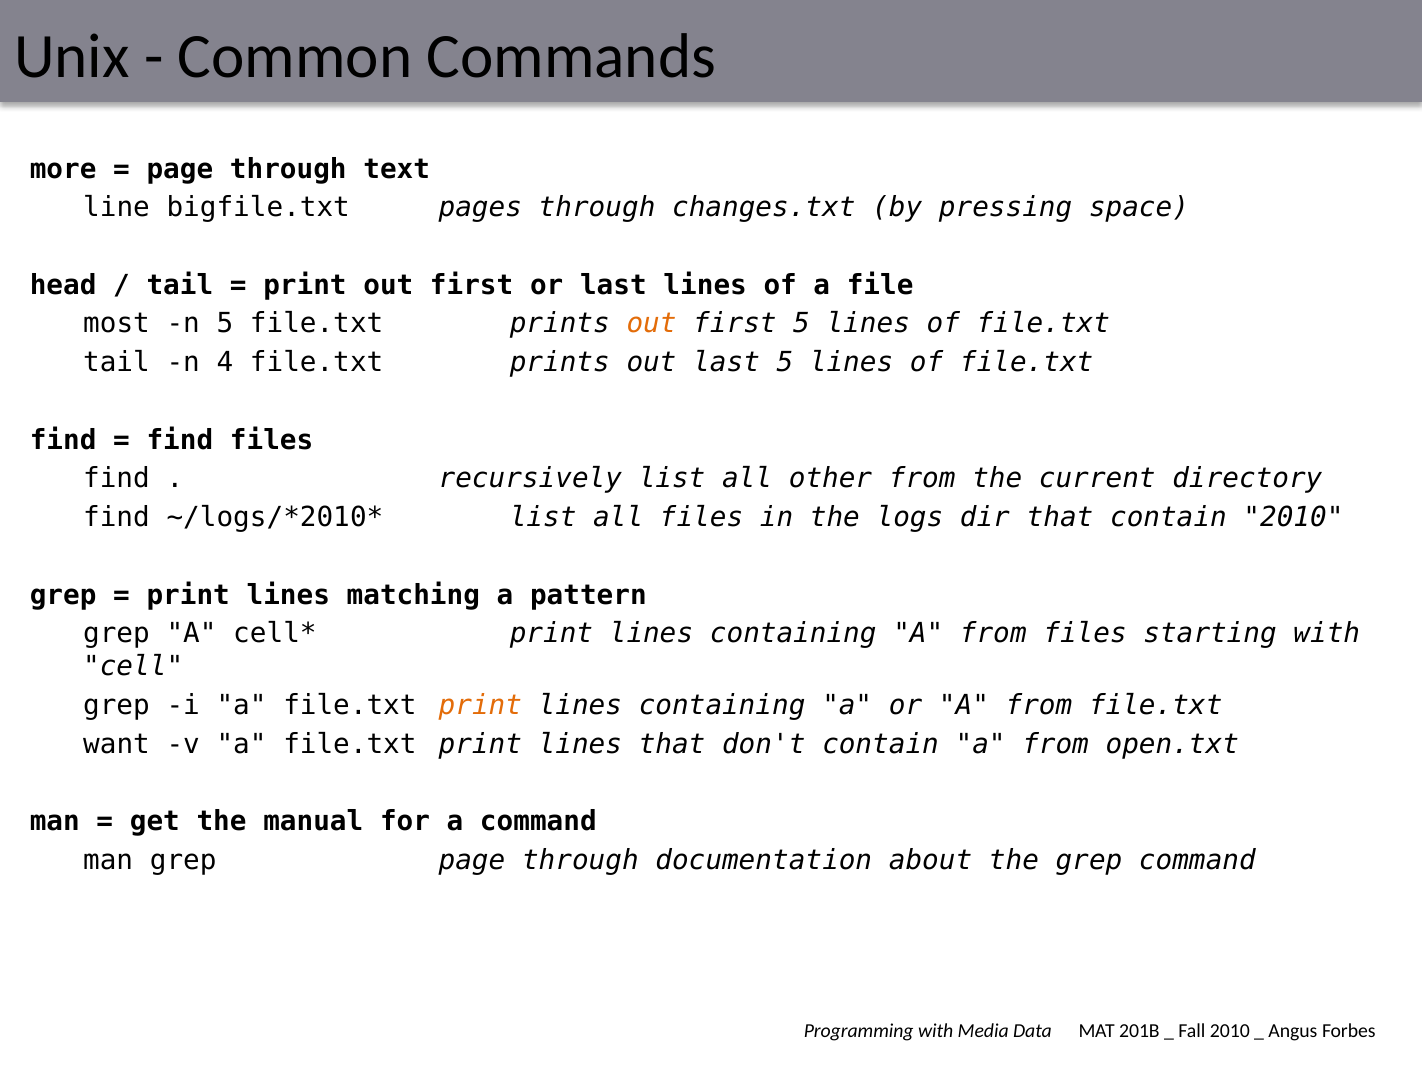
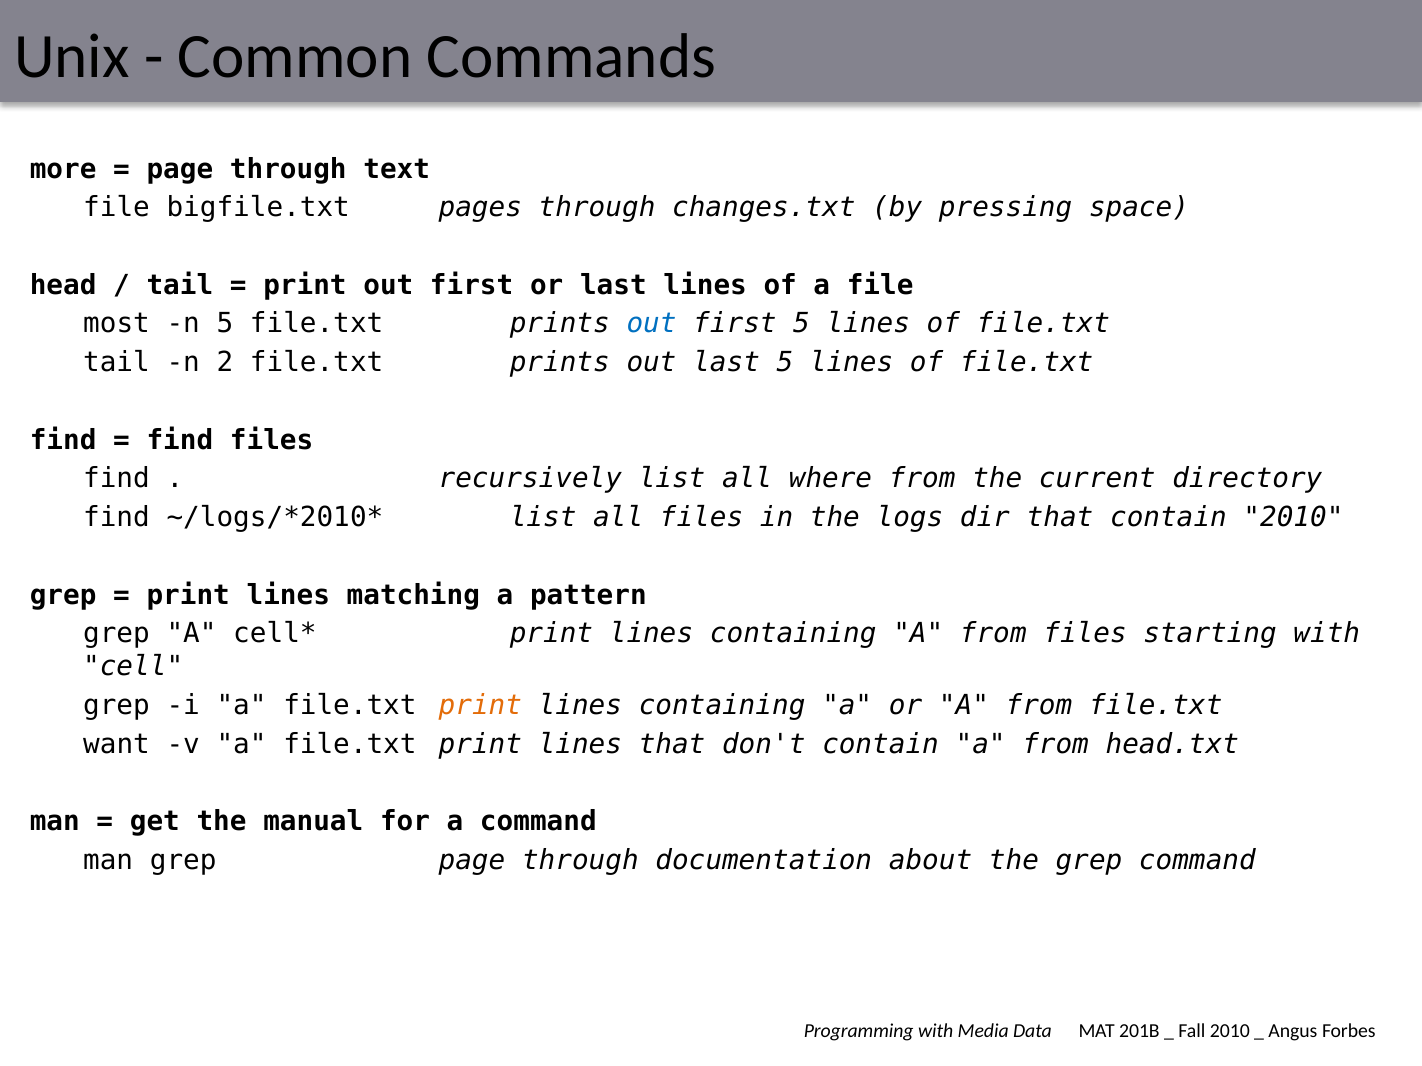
line: line -> file (117, 208)
out colour: orange -> blue (651, 324)
4: 4 -> 2 (225, 363)
other: other -> where (830, 479)
open.txt: open.txt -> head.txt (1172, 745)
